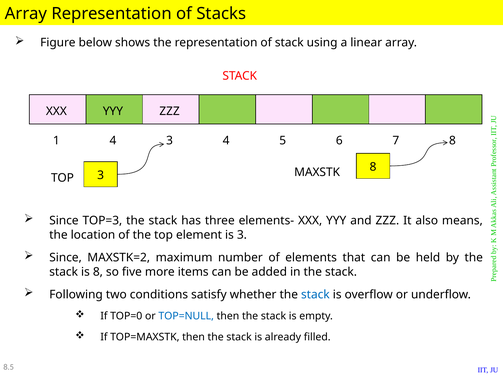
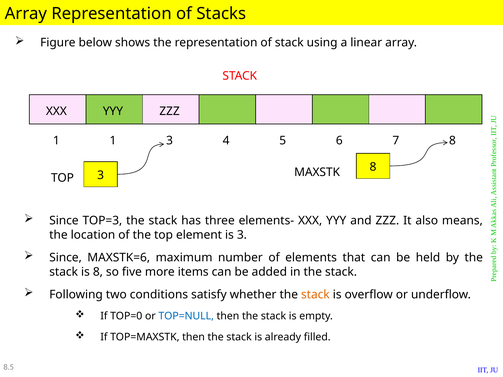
1 4: 4 -> 1 (113, 141)
MAXSTK=2: MAXSTK=2 -> MAXSTK=6 (119, 258)
stack colour: blue -> orange (315, 295)
